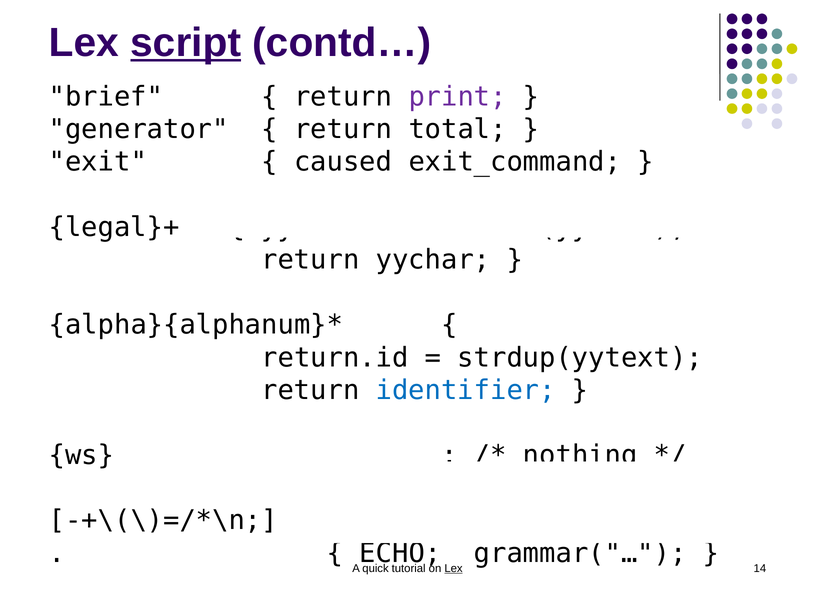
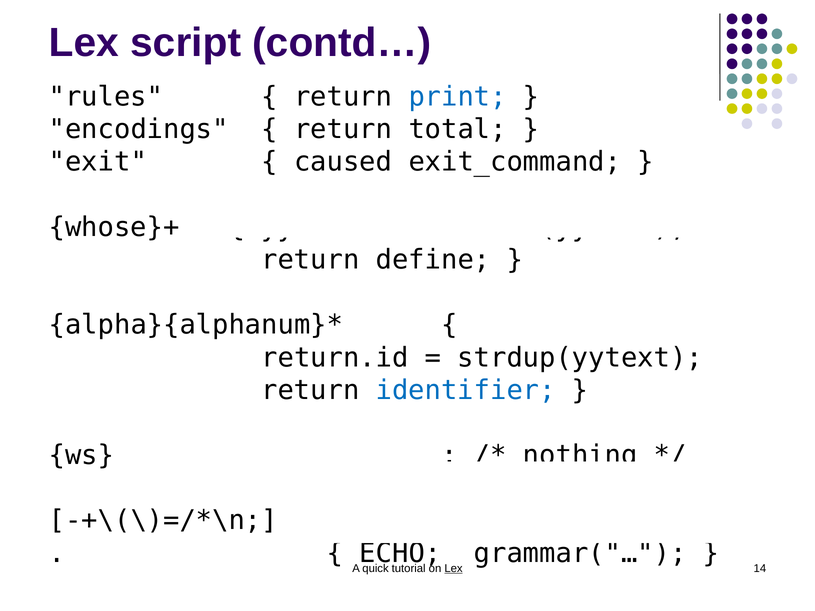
script underline: present -> none (186, 43)
brief: brief -> rules (106, 97)
print colour: purple -> blue (458, 97)
generator: generator -> encodings (139, 129)
legal}+: legal}+ -> whose}+ (114, 227)
yychar: yychar -> define (433, 260)
